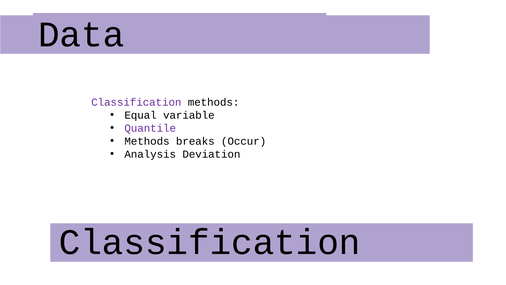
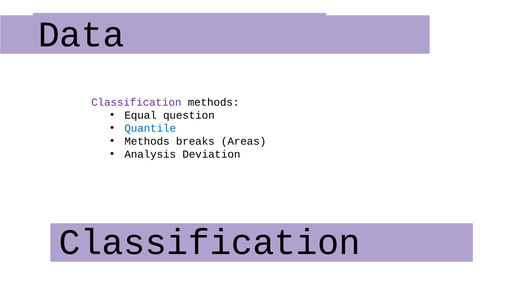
variable: variable -> question (189, 115)
Quantile colour: purple -> blue (150, 128)
Occur: Occur -> Areas (244, 141)
